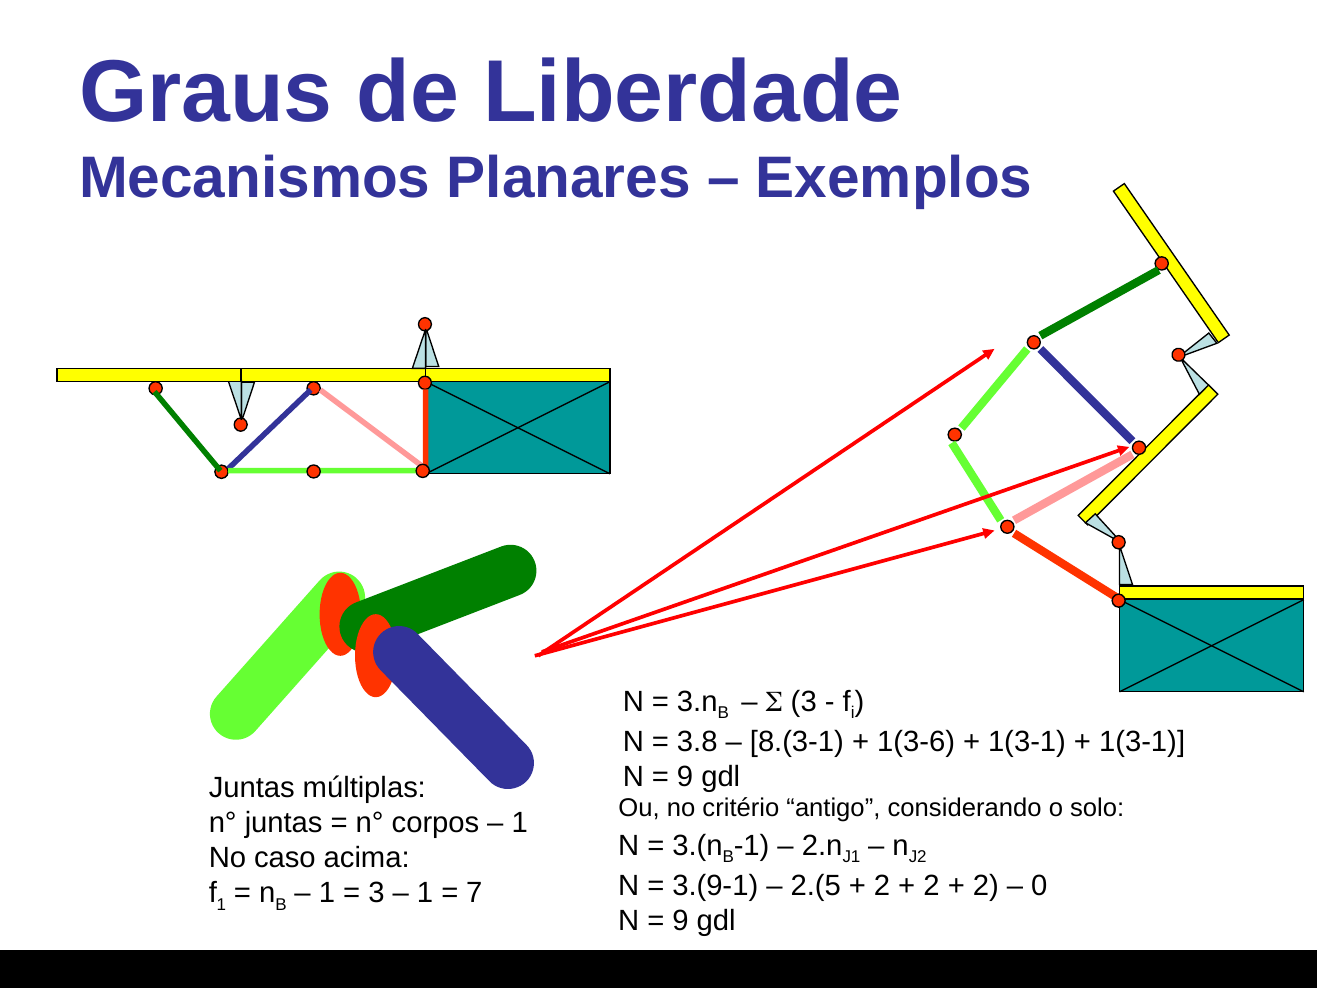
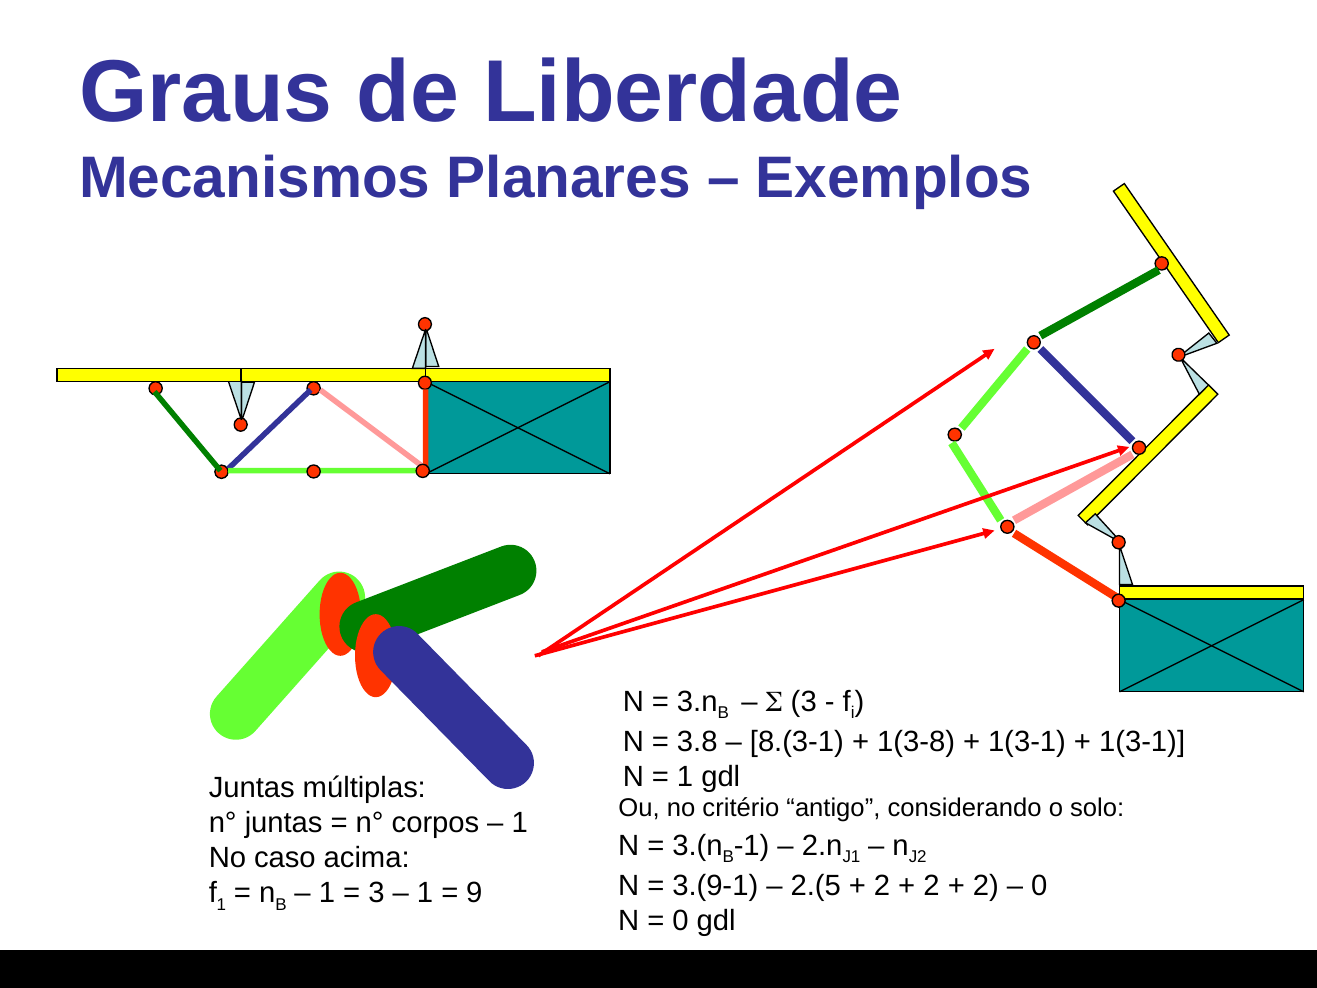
1(3-6: 1(3-6 -> 1(3-8 (916, 742)
9: 9 -> 1 (685, 777)
7: 7 -> 9 (474, 893)
9: 9 -> 0 (680, 921)
